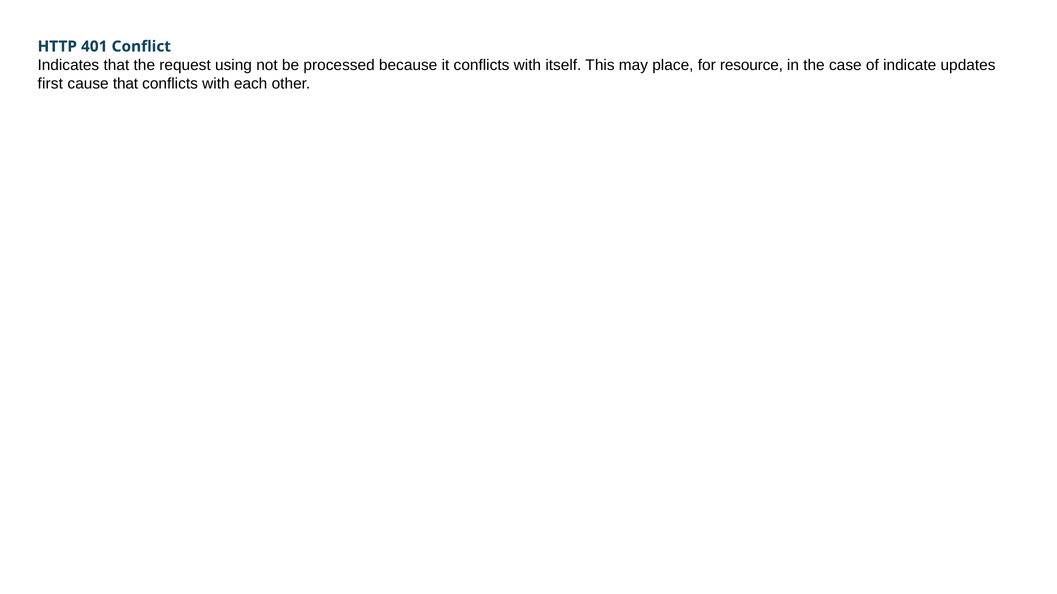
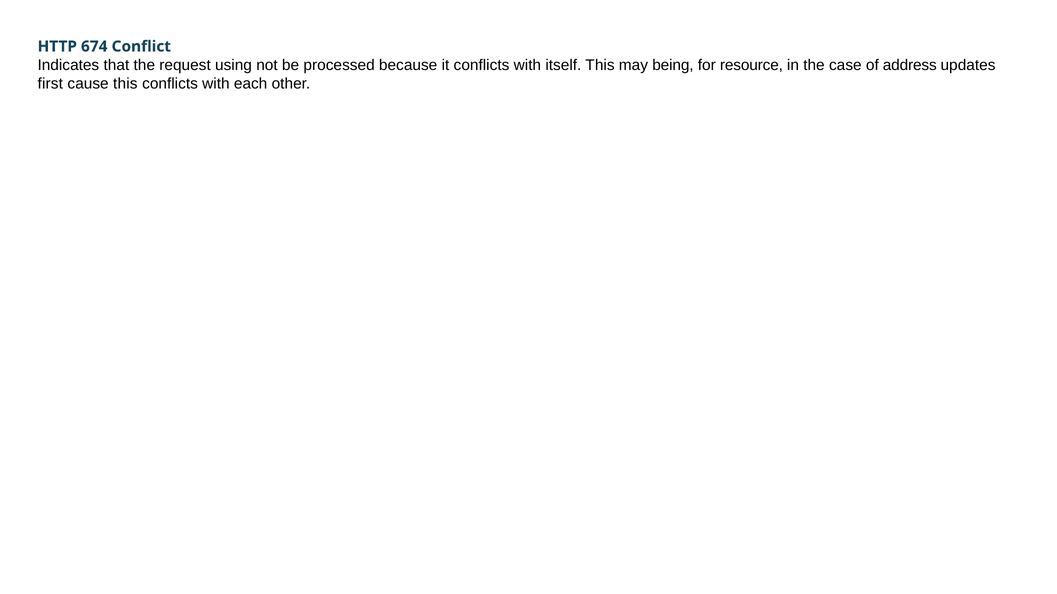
401: 401 -> 674 (94, 47)
place: place -> being (673, 65)
indicate: indicate -> address (910, 65)
cause that: that -> this (125, 84)
